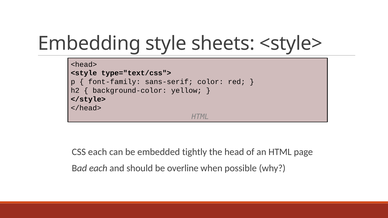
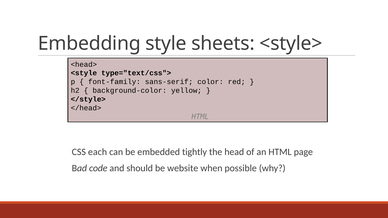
Bad each: each -> code (98, 168)
overline: overline -> website (183, 168)
